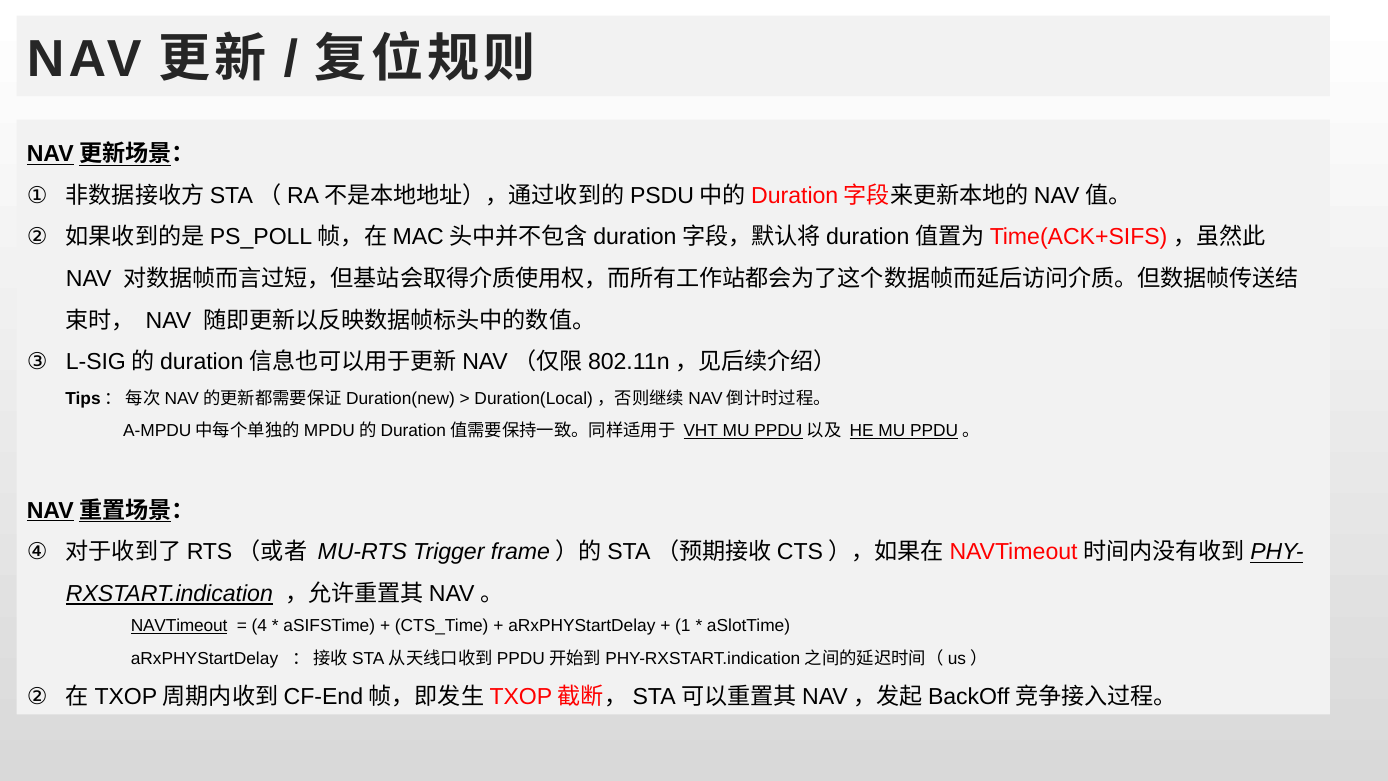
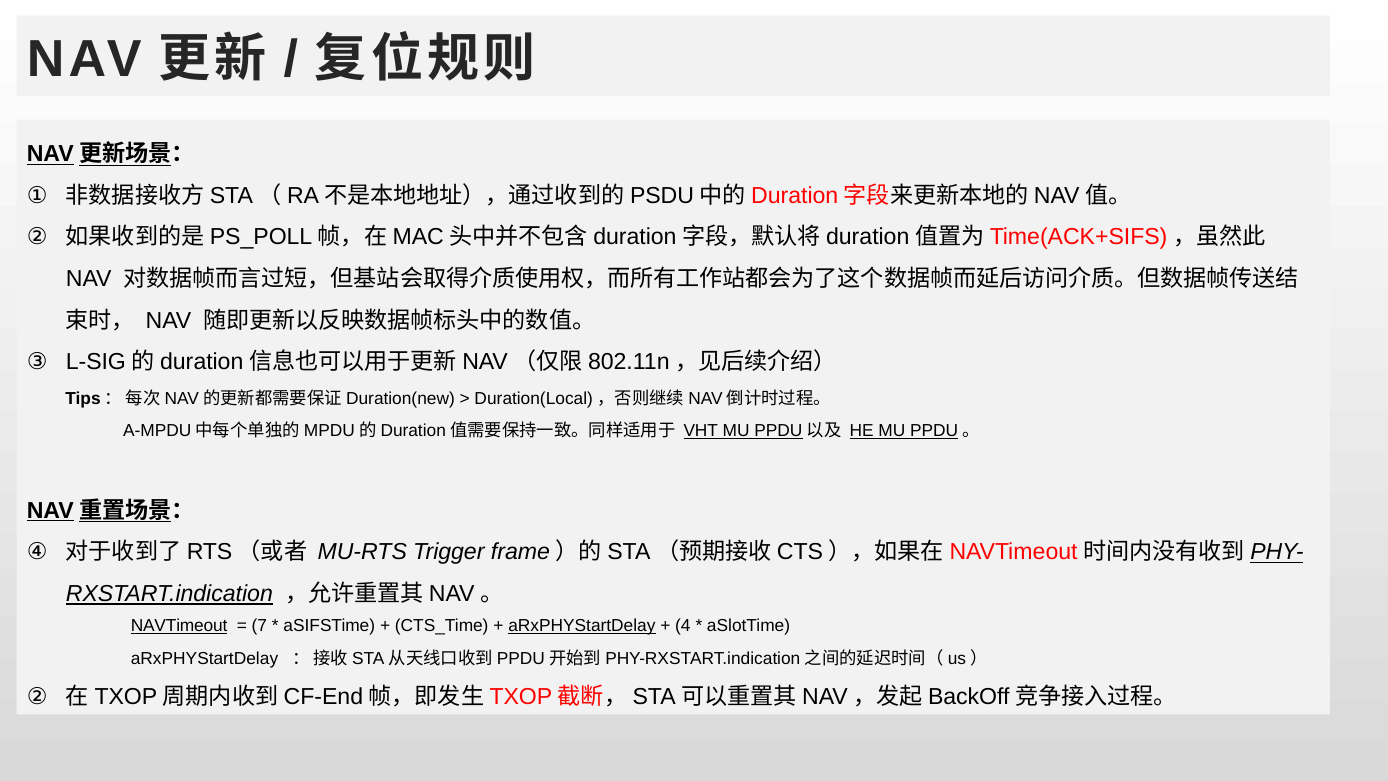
4: 4 -> 7 (259, 626)
aRxPHYStartDelay underline: none -> present (582, 626)
1: 1 -> 4 (683, 626)
